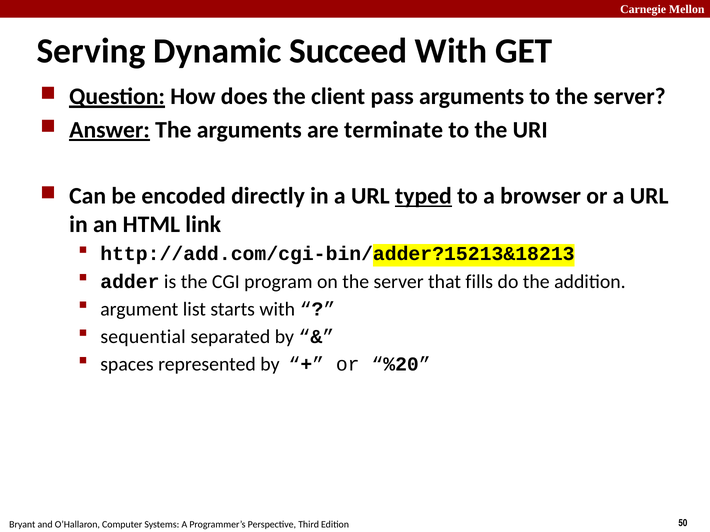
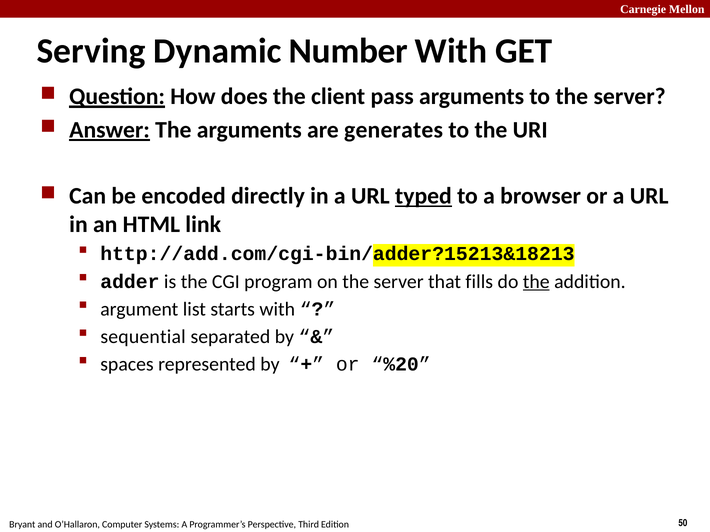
Succeed: Succeed -> Number (348, 51)
terminate: terminate -> generates (394, 130)
the underline: none -> present (536, 282)
